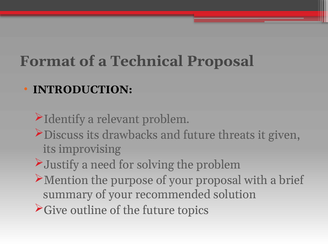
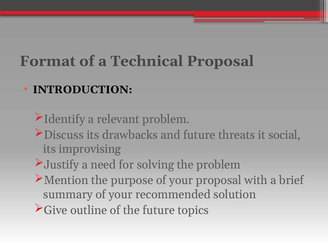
given: given -> social (284, 135)
